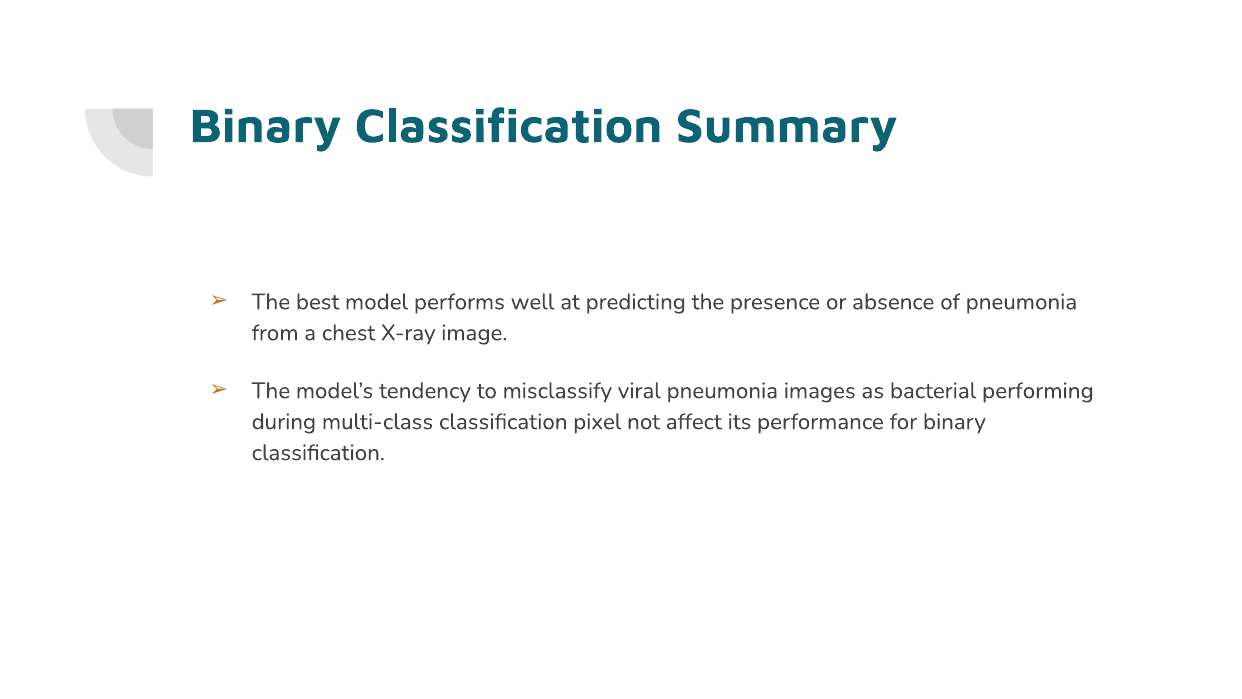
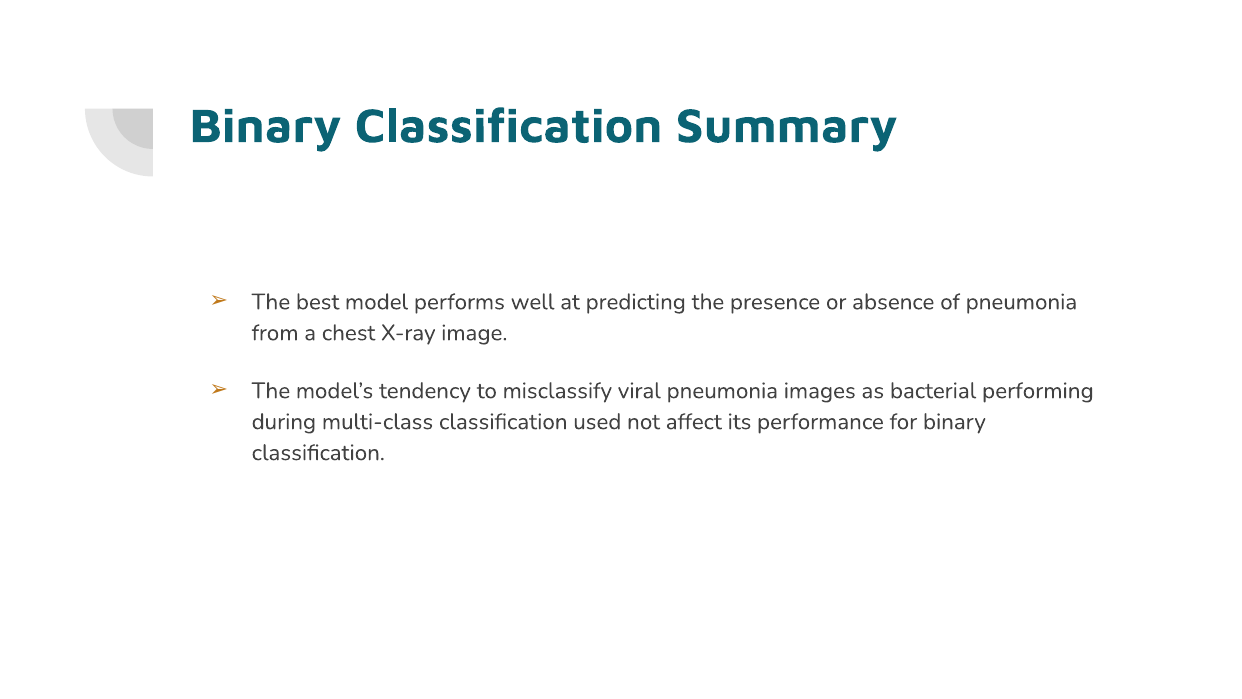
pixel: pixel -> used (597, 422)
